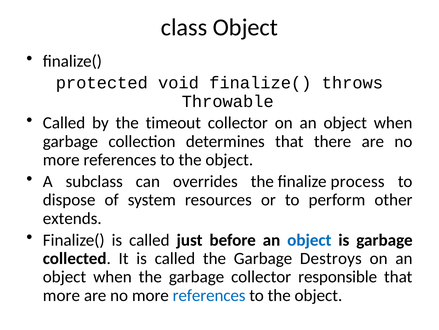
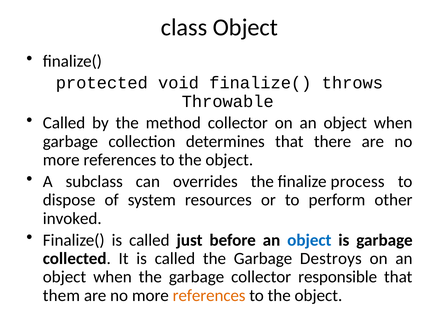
timeout: timeout -> method (173, 123)
extends: extends -> invoked (72, 218)
more: more -> them (61, 295)
references colour: blue -> orange (209, 295)
